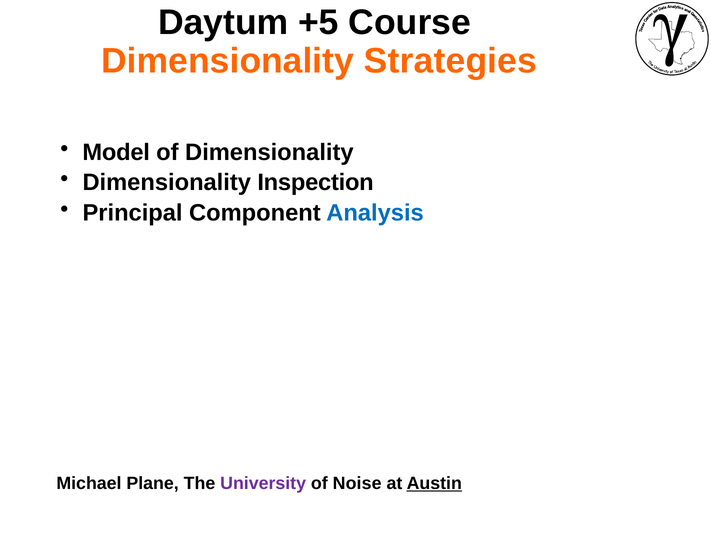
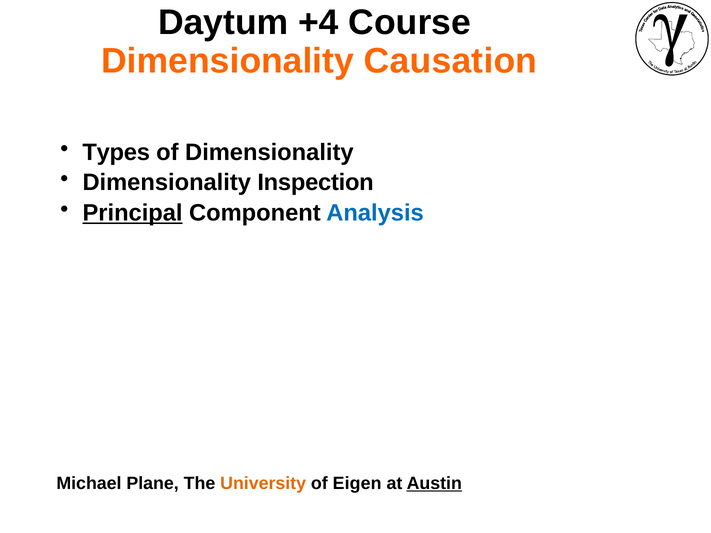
+5: +5 -> +4 (318, 22)
Strategies: Strategies -> Causation (450, 61)
Model: Model -> Types (116, 152)
Principal underline: none -> present (133, 213)
University colour: purple -> orange (263, 483)
Noise: Noise -> Eigen (357, 483)
